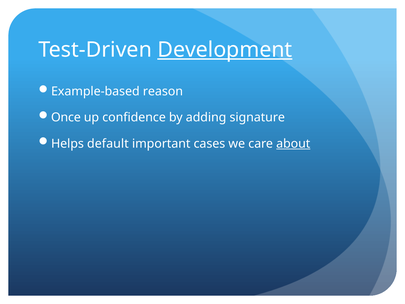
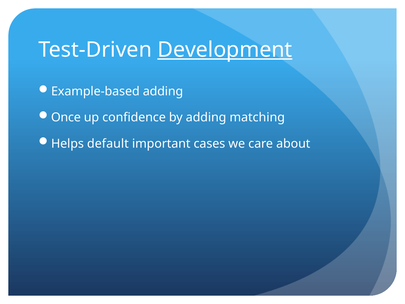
Example-based reason: reason -> adding (163, 91)
signature: signature -> matching (257, 117)
about underline: present -> none (293, 143)
